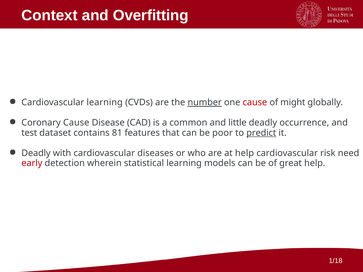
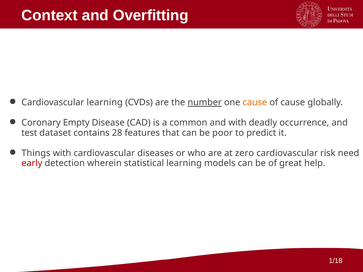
cause colour: red -> orange (255, 103)
of might: might -> cause (293, 103)
Coronary Cause: Cause -> Empty (76, 123)
and little: little -> with (237, 123)
81: 81 -> 28 (117, 133)
predict underline: present -> none (261, 133)
Deadly: Deadly -> Things (36, 153)
at help: help -> zero (245, 153)
